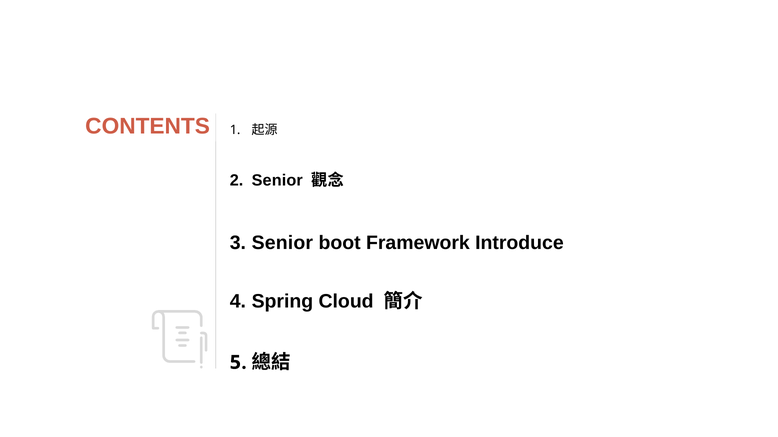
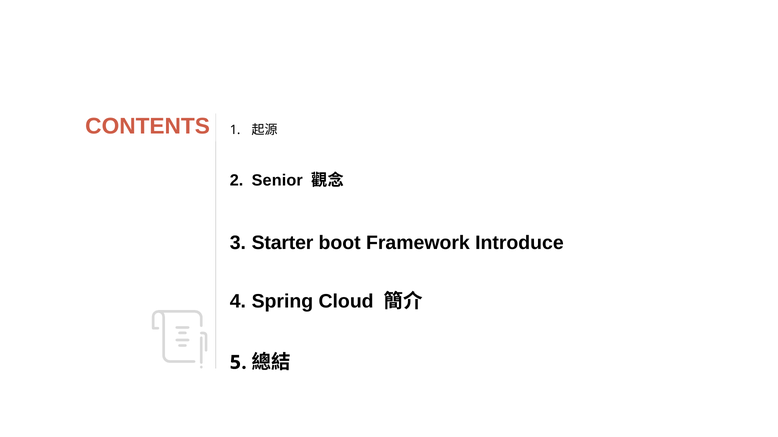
Senior: Senior -> Starter (283, 243)
